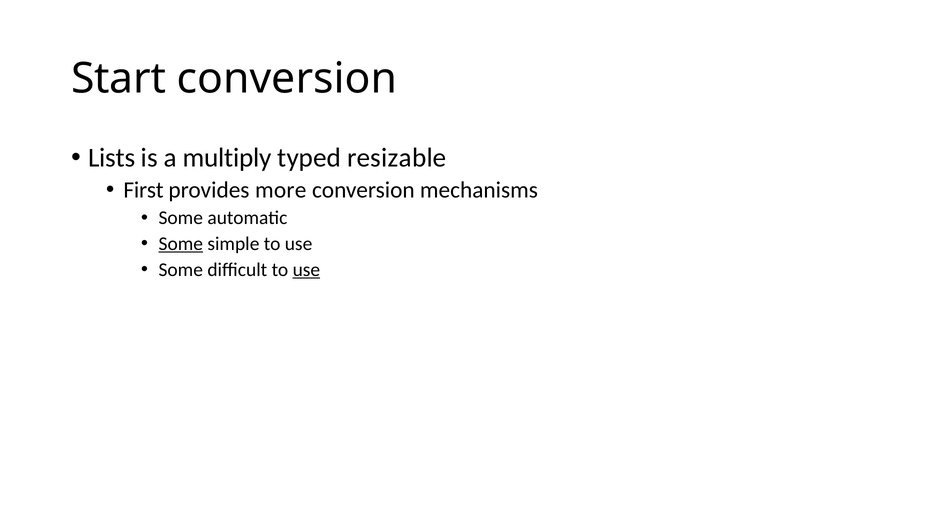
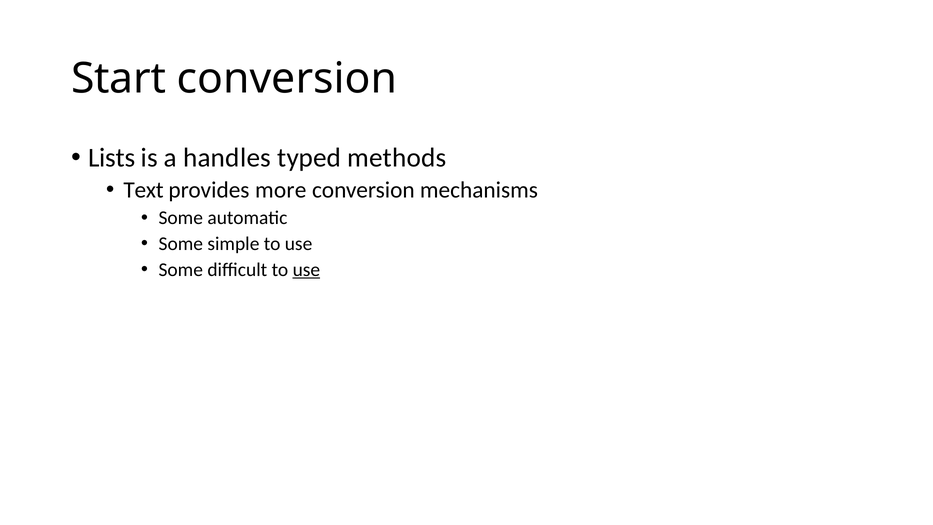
multiply: multiply -> handles (227, 158)
resizable: resizable -> methods (397, 158)
First: First -> Text (143, 190)
Some underline: present -> none (181, 244)
